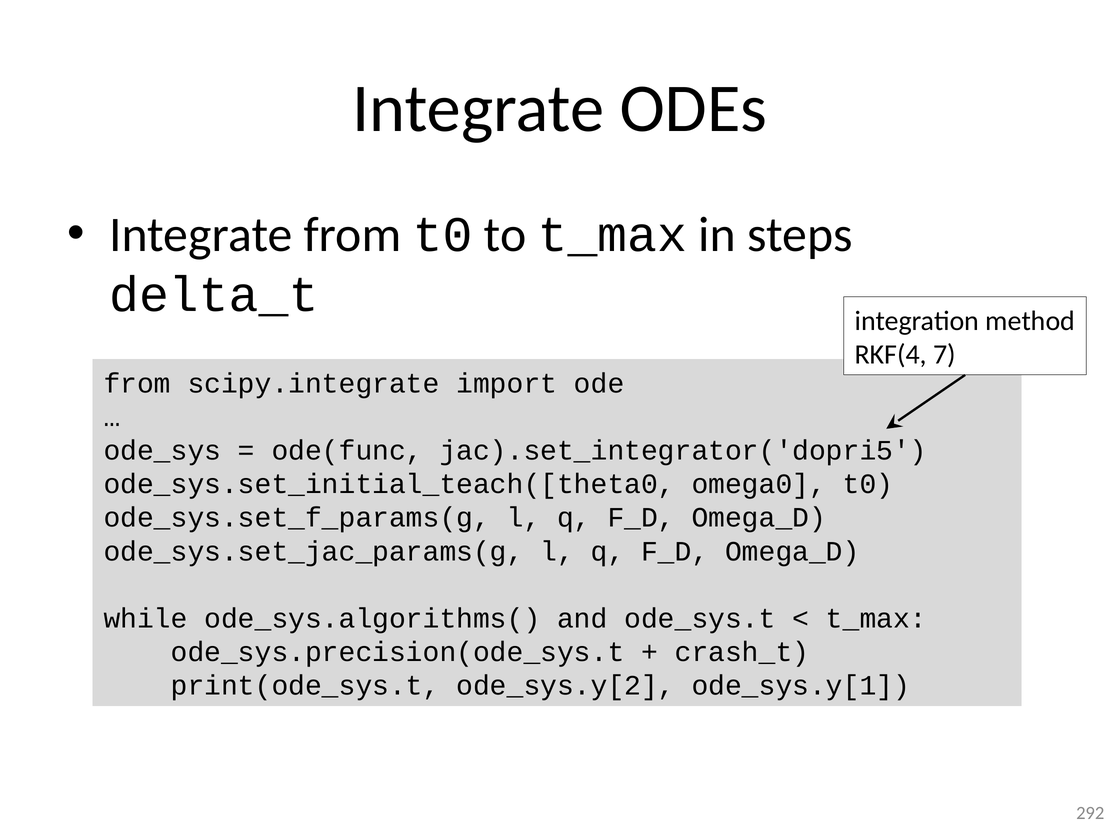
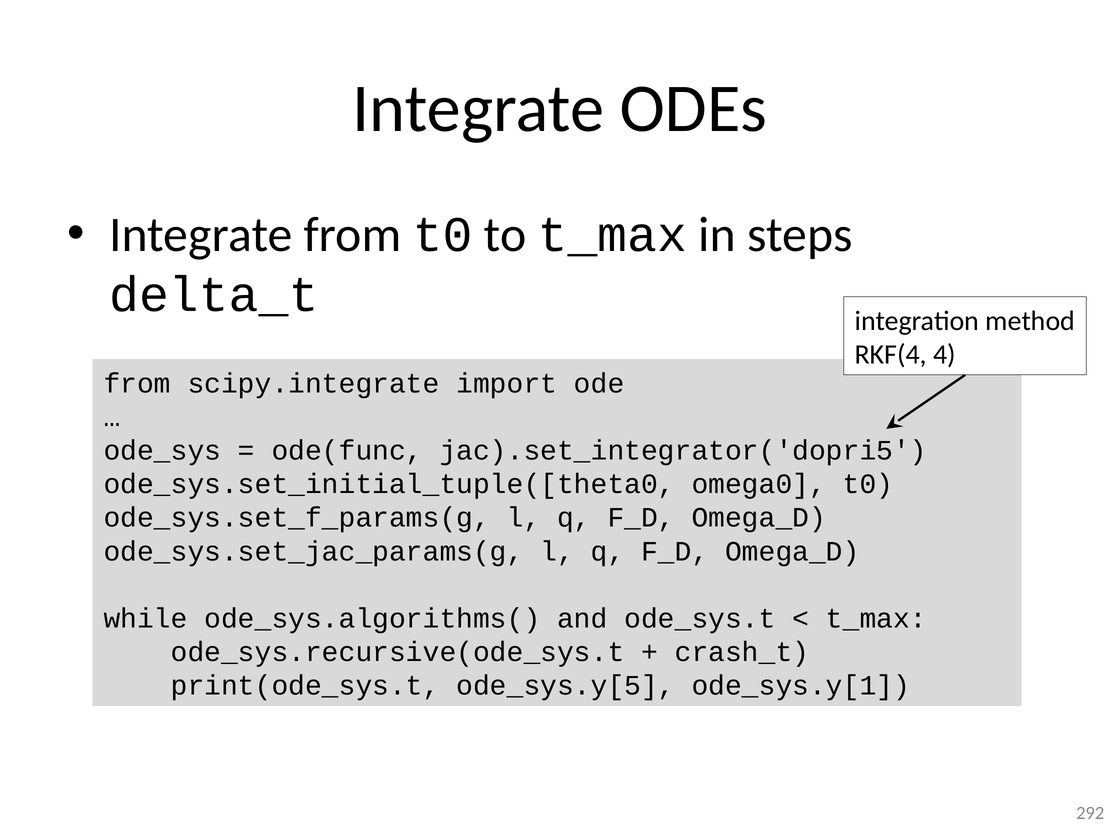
7: 7 -> 4 (945, 355)
ode_sys.set_initial_teach([theta0: ode_sys.set_initial_teach([theta0 -> ode_sys.set_initial_tuple([theta0 (389, 484)
ode_sys.precision(ode_sys.t: ode_sys.precision(ode_sys.t -> ode_sys.recursive(ode_sys.t (398, 652)
ode_sys.y[2: ode_sys.y[2 -> ode_sys.y[5 (566, 686)
